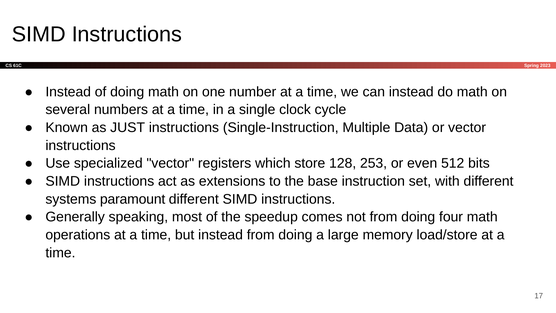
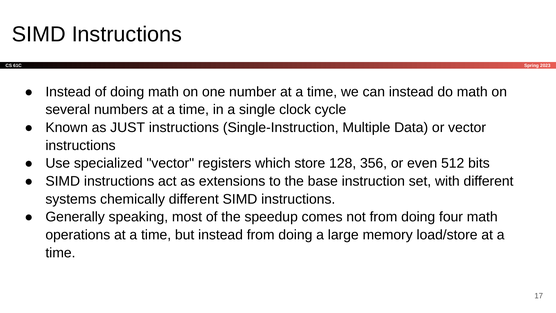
253: 253 -> 356 (374, 163)
paramount: paramount -> chemically (133, 199)
